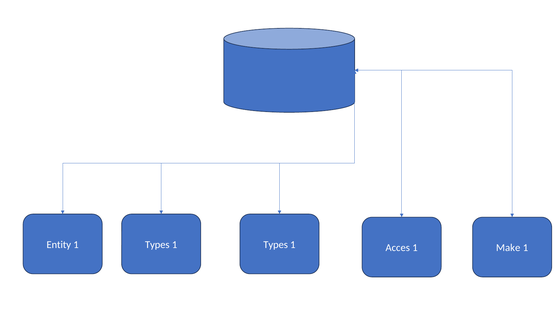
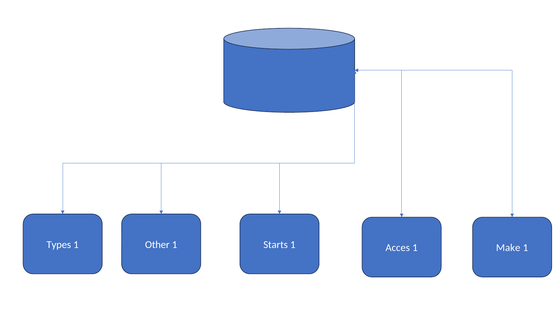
Entity: Entity -> Types (59, 245)
Types: Types -> Other (157, 245)
Types: Types -> Starts (276, 245)
